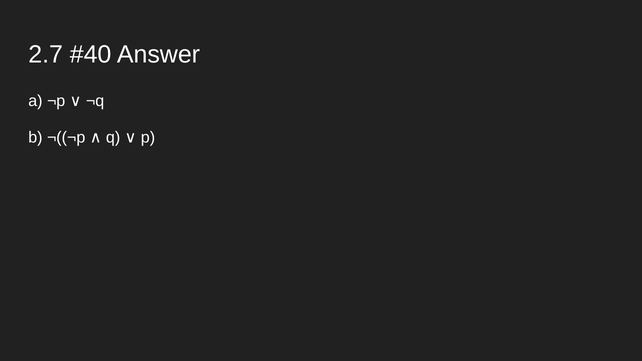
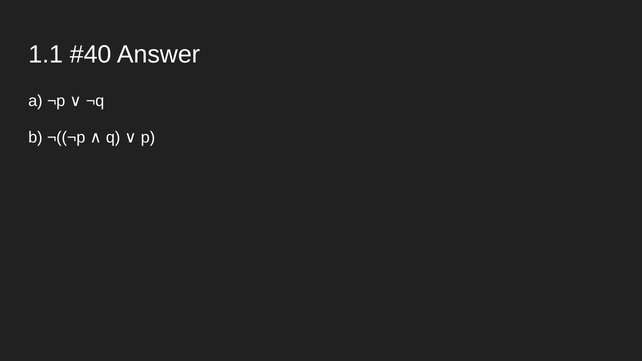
2.7: 2.7 -> 1.1 (46, 54)
